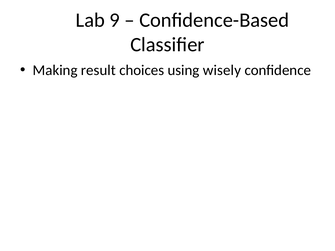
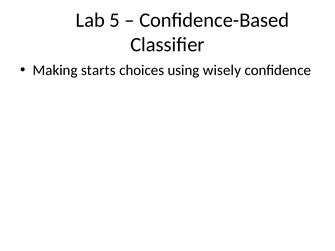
9: 9 -> 5 (115, 20)
result: result -> starts (98, 70)
